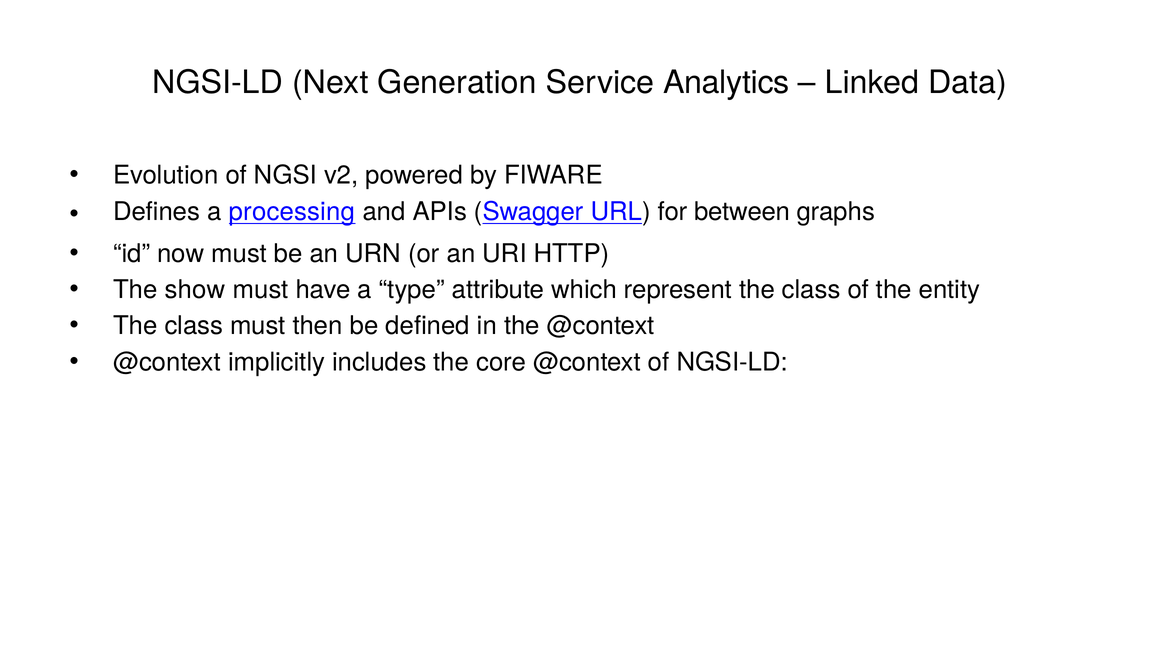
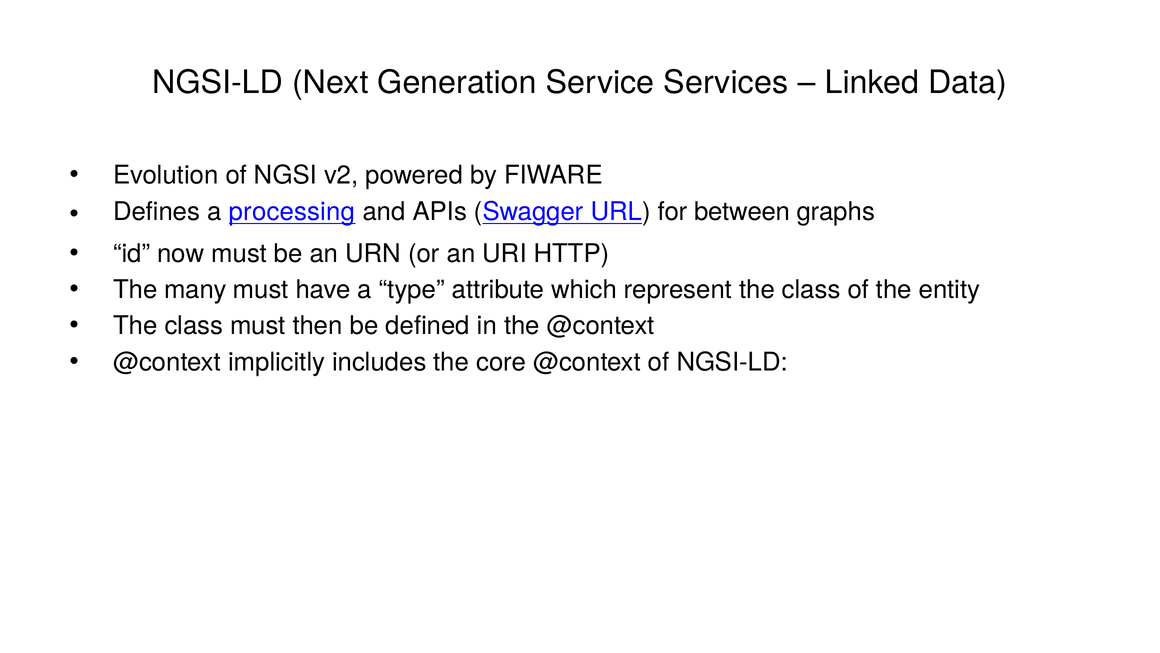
Analytics: Analytics -> Services (726, 83)
show: show -> many (195, 290)
